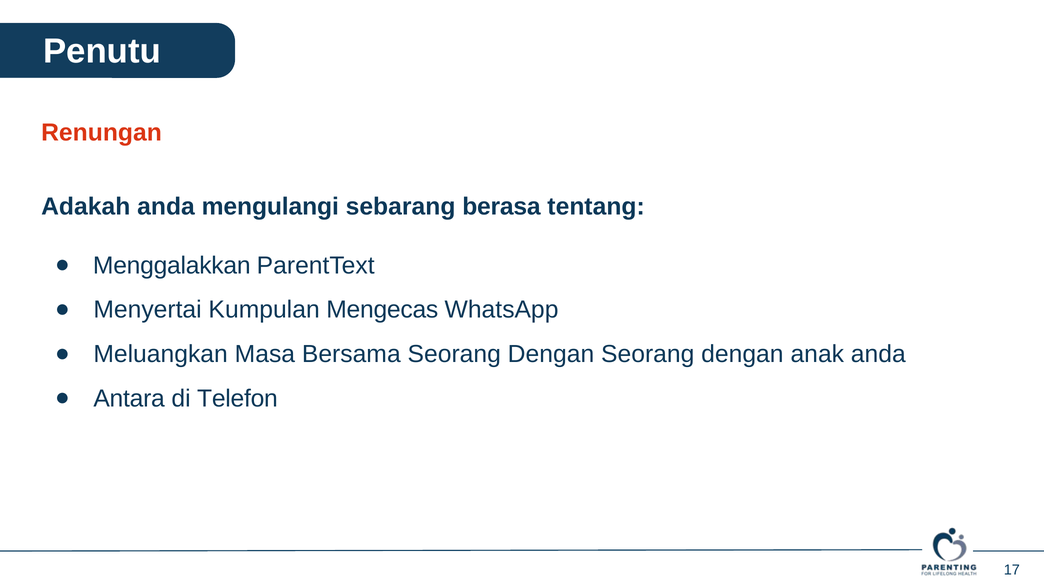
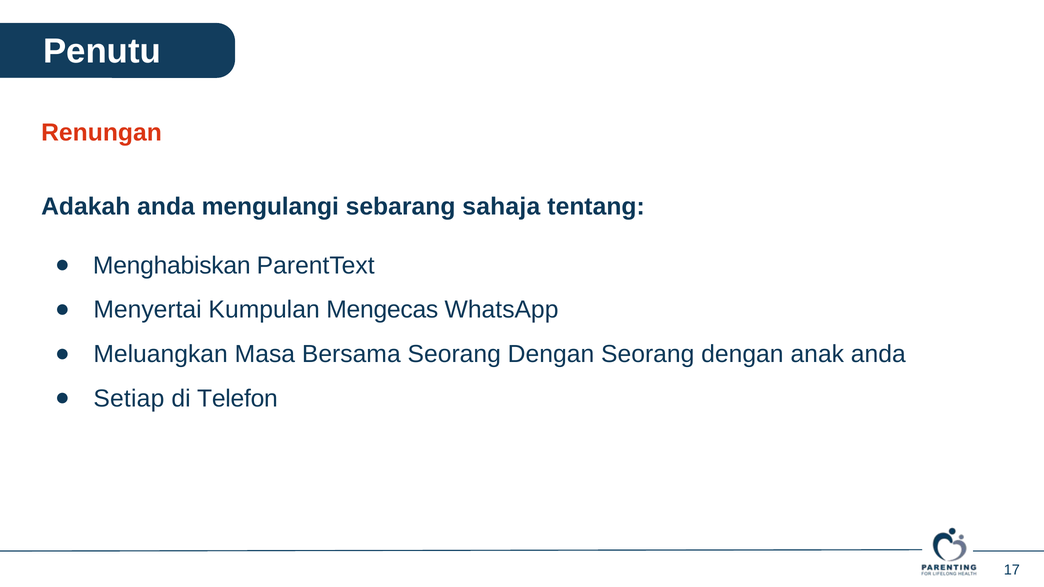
berasa: berasa -> sahaja (501, 207)
Menggalakkan: Menggalakkan -> Menghabiskan (172, 266)
Antara: Antara -> Setiap (129, 399)
